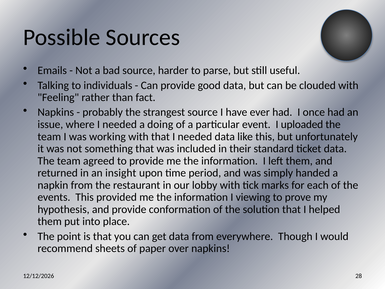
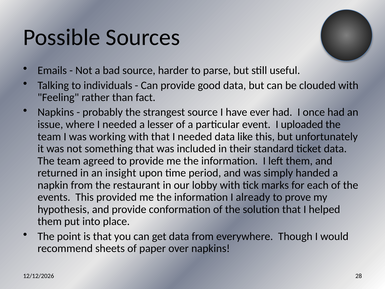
doing: doing -> lesser (160, 124)
viewing: viewing -> already (253, 197)
